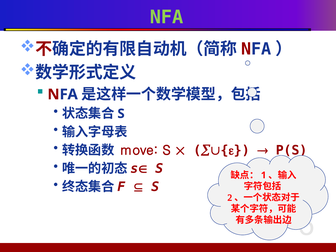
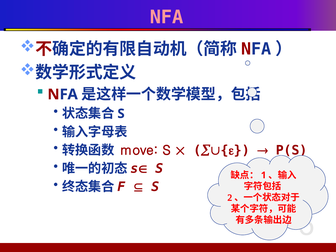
NFA colour: light green -> pink (167, 17)
